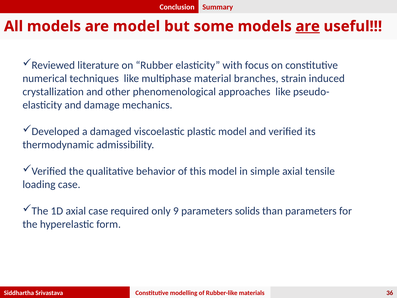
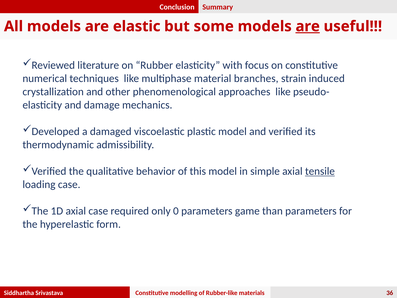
are model: model -> elastic (137, 26)
tensile underline: none -> present (320, 171)
9: 9 -> 0 (176, 211)
solids: solids -> game (247, 211)
